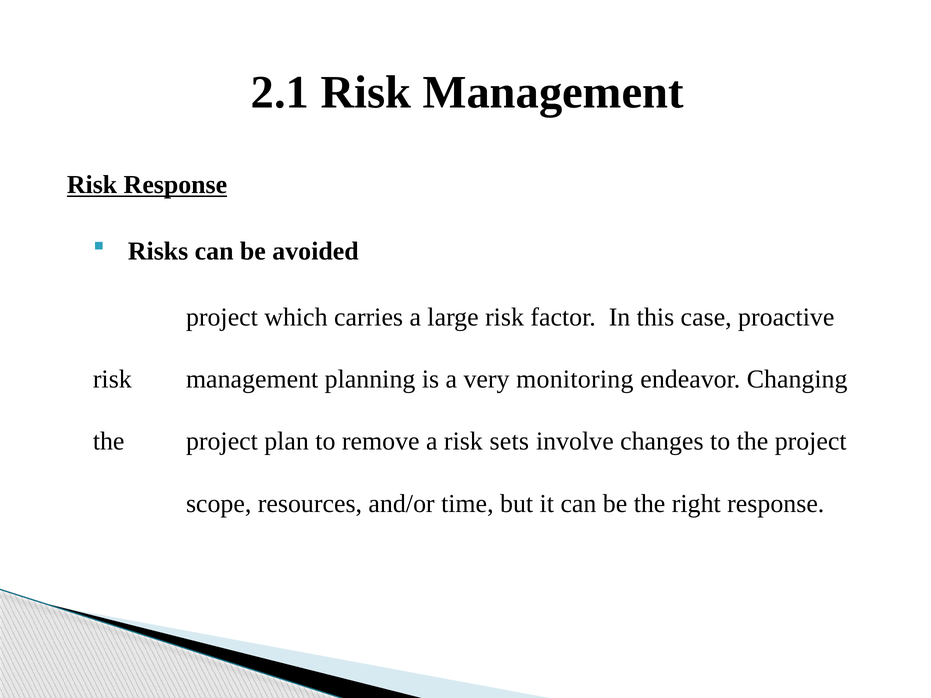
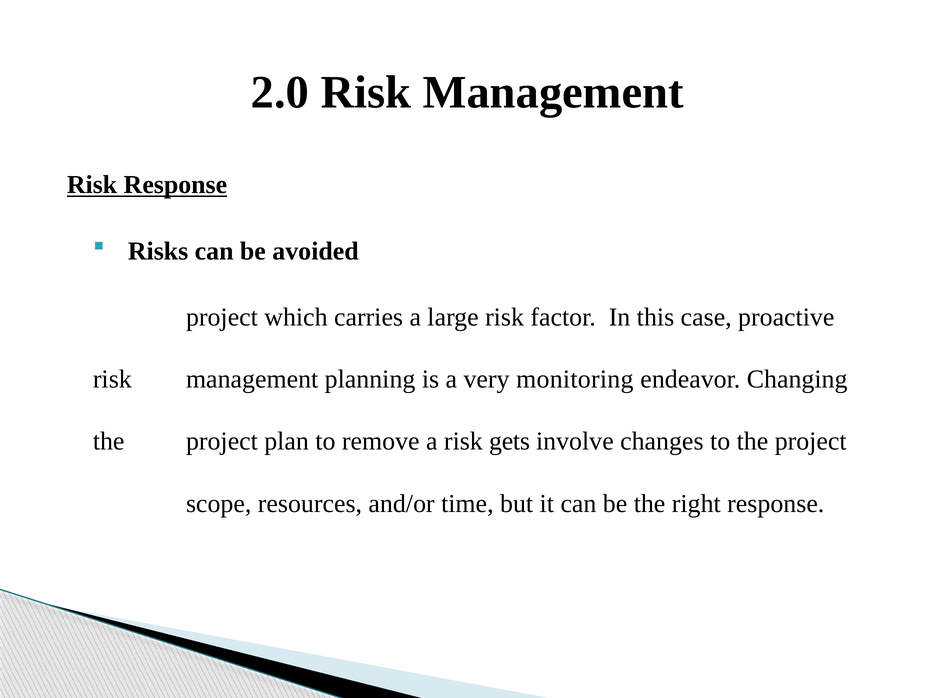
2.1: 2.1 -> 2.0 (280, 92)
sets: sets -> gets (510, 442)
